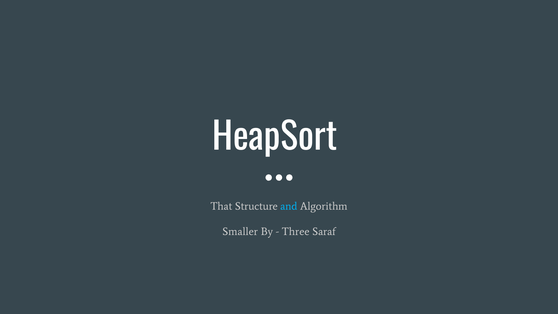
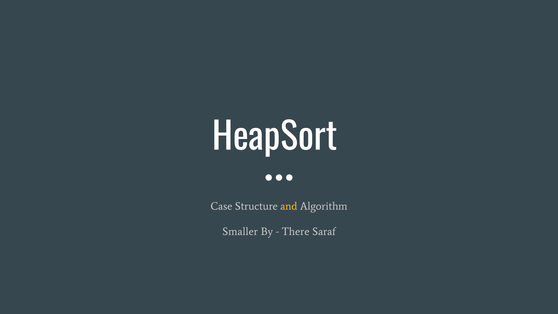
That: That -> Case (221, 206)
and colour: light blue -> yellow (289, 206)
Three: Three -> There (296, 231)
